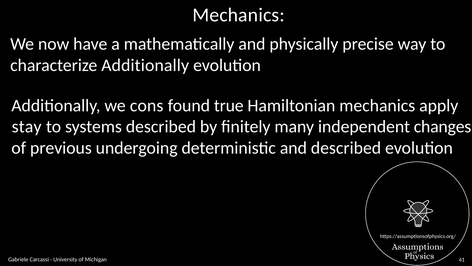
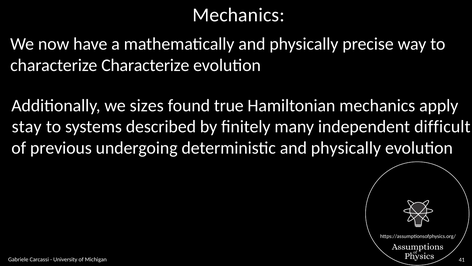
characterize Additionally: Additionally -> Characterize (145, 65)
cons: cons -> sizes (147, 105)
changes: changes -> difficult (442, 127)
deterministic and described: described -> physically (346, 148)
